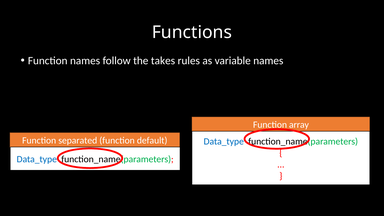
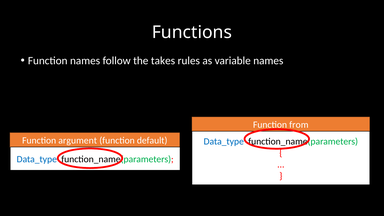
array: array -> from (299, 125)
separated: separated -> argument (78, 141)
